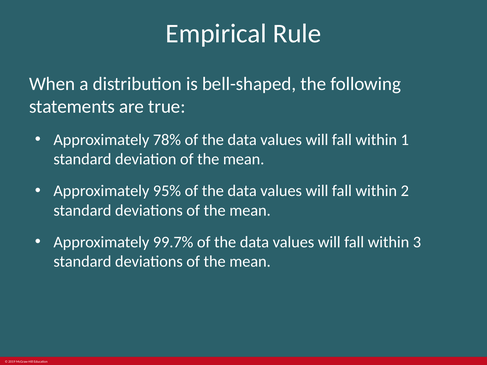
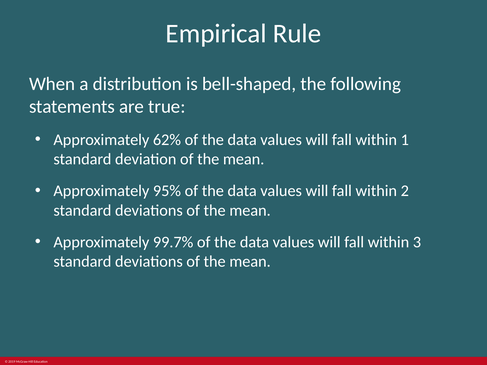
78%: 78% -> 62% (167, 140)
